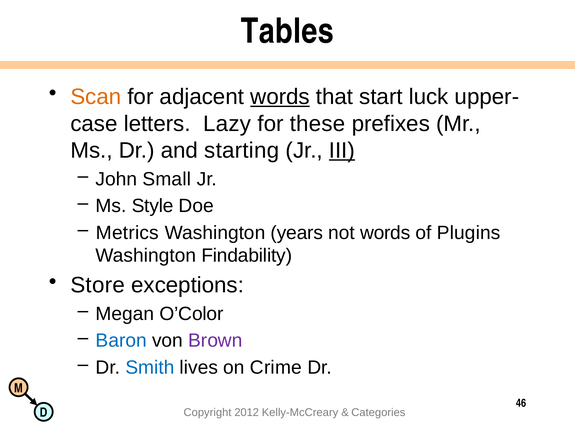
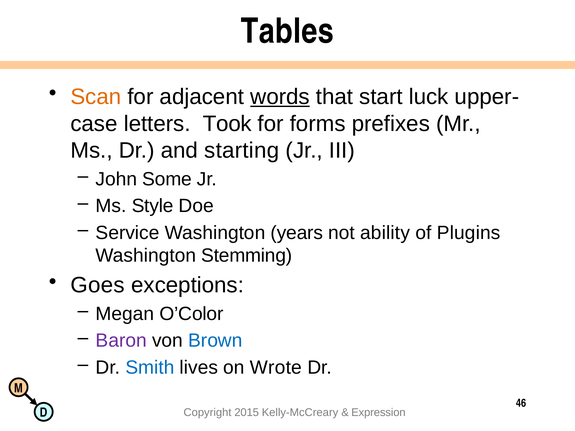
Lazy: Lazy -> Took (227, 124)
these: these -> forms (318, 124)
III underline: present -> none (342, 151)
Small: Small -> Some (167, 179)
Metrics: Metrics -> Service (128, 233)
not words: words -> ability (385, 233)
Findability: Findability -> Stemming (247, 256)
Store: Store -> Goes (98, 285)
Baron colour: blue -> purple (121, 341)
Brown colour: purple -> blue (215, 341)
Crime: Crime -> Wrote (276, 368)
2012: 2012 -> 2015 (247, 413)
Categories: Categories -> Expression (378, 413)
